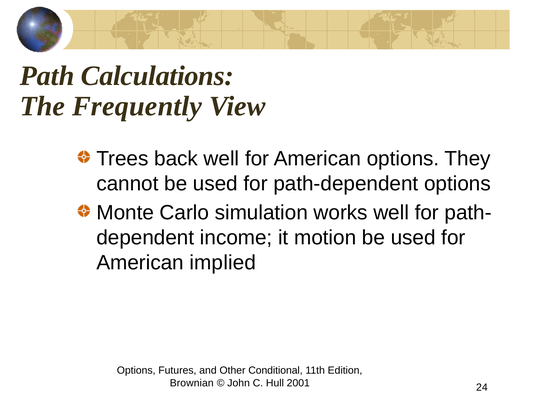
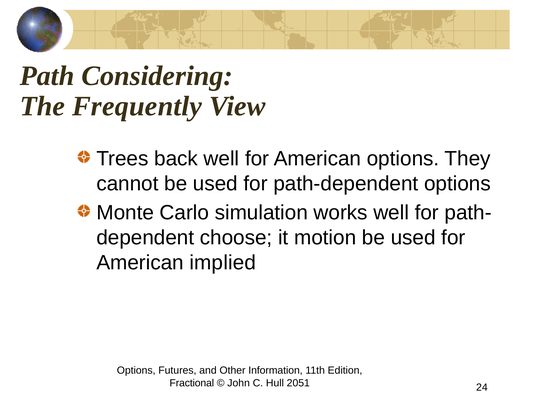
Calculations: Calculations -> Considering (157, 76)
income: income -> choose (236, 238)
Conditional: Conditional -> Information (275, 370)
Brownian: Brownian -> Fractional (192, 383)
2001: 2001 -> 2051 (298, 383)
